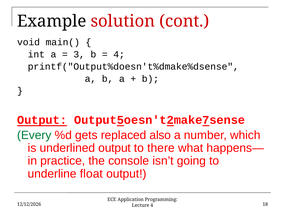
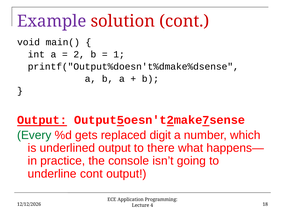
Example colour: black -> purple (52, 21)
3: 3 -> 2 (79, 54)
4: 4 -> 1 (119, 54)
also: also -> digit (160, 135)
underline float: float -> cont (91, 174)
